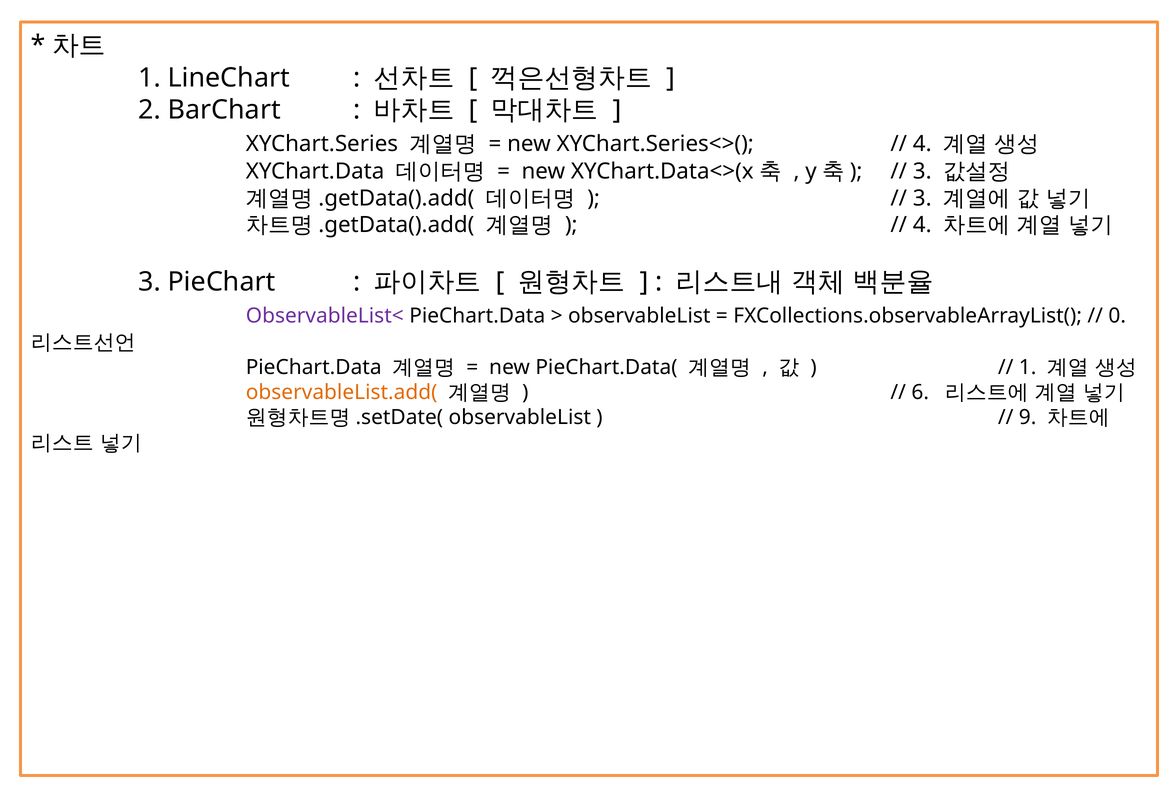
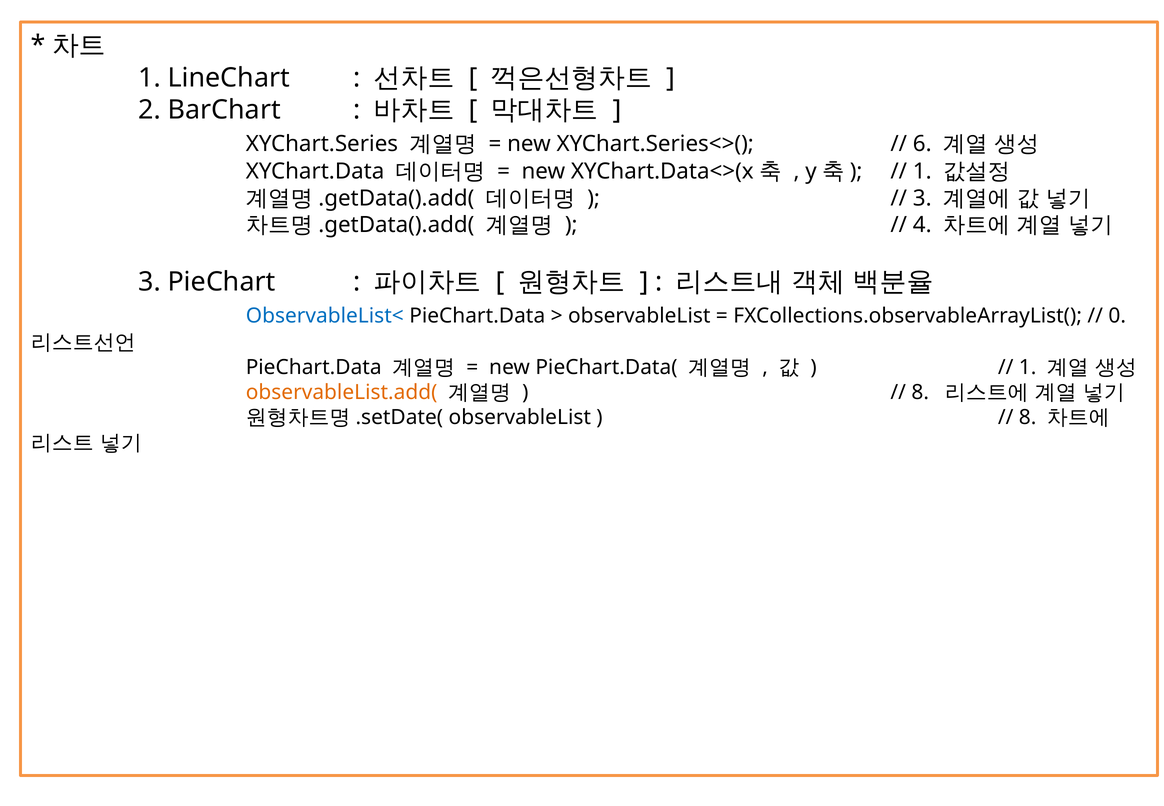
4: 4 -> 6 (922, 144)
3: 3 -> 1 (922, 171)
ObservableList< colour: purple -> blue (325, 316)
6: 6 -> 8 (920, 392)
9: 9 -> 8 (1028, 418)
